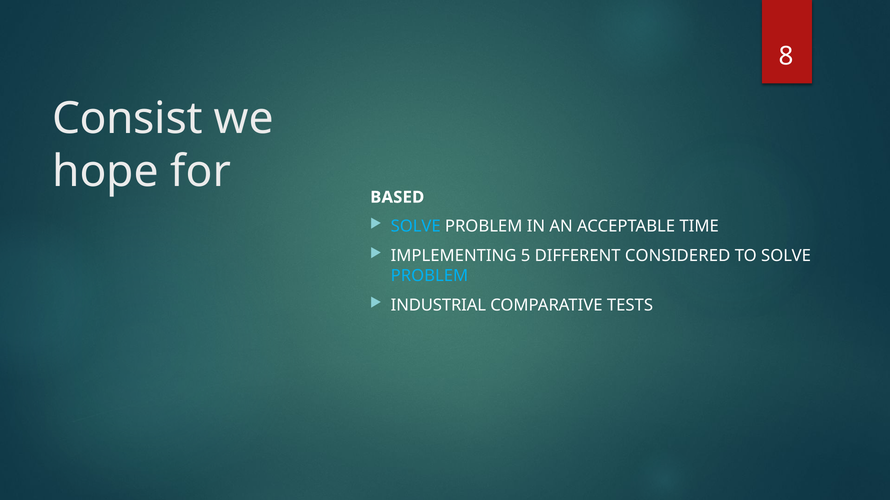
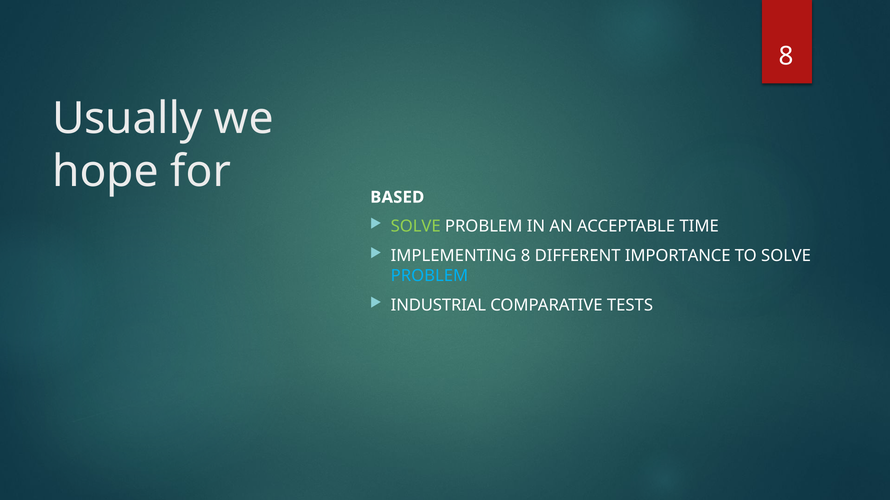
Consist: Consist -> Usually (127, 119)
SOLVE colour: light blue -> light green (416, 227)
IMPLEMENTING 5: 5 -> 8 (526, 256)
CONSIDERED: CONSIDERED -> IMPORTANCE (678, 256)
